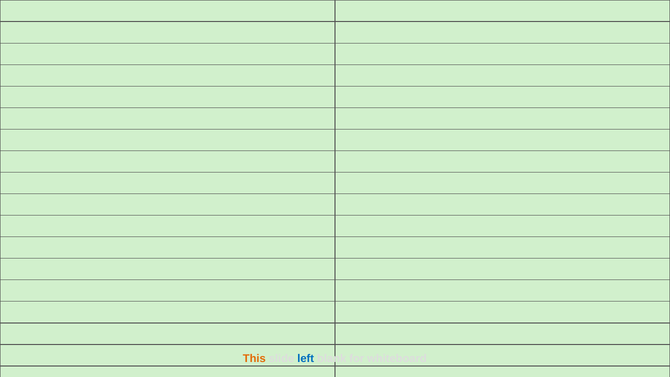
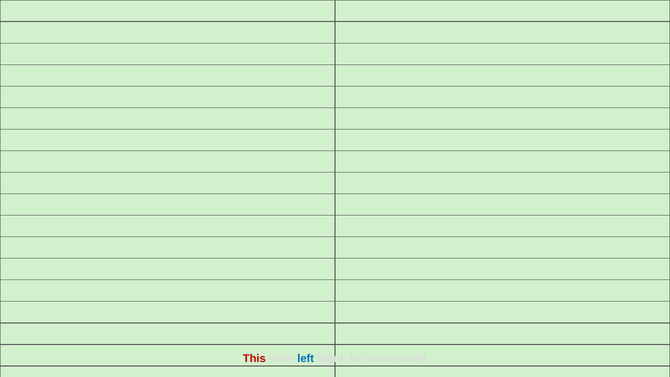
This colour: orange -> red (254, 359)
